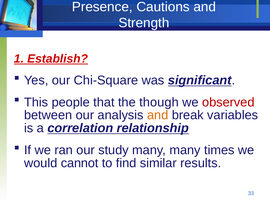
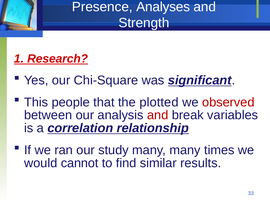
Cautions: Cautions -> Analyses (163, 7)
Establish: Establish -> Research (58, 59)
though: though -> plotted (159, 102)
and colour: orange -> red (158, 115)
